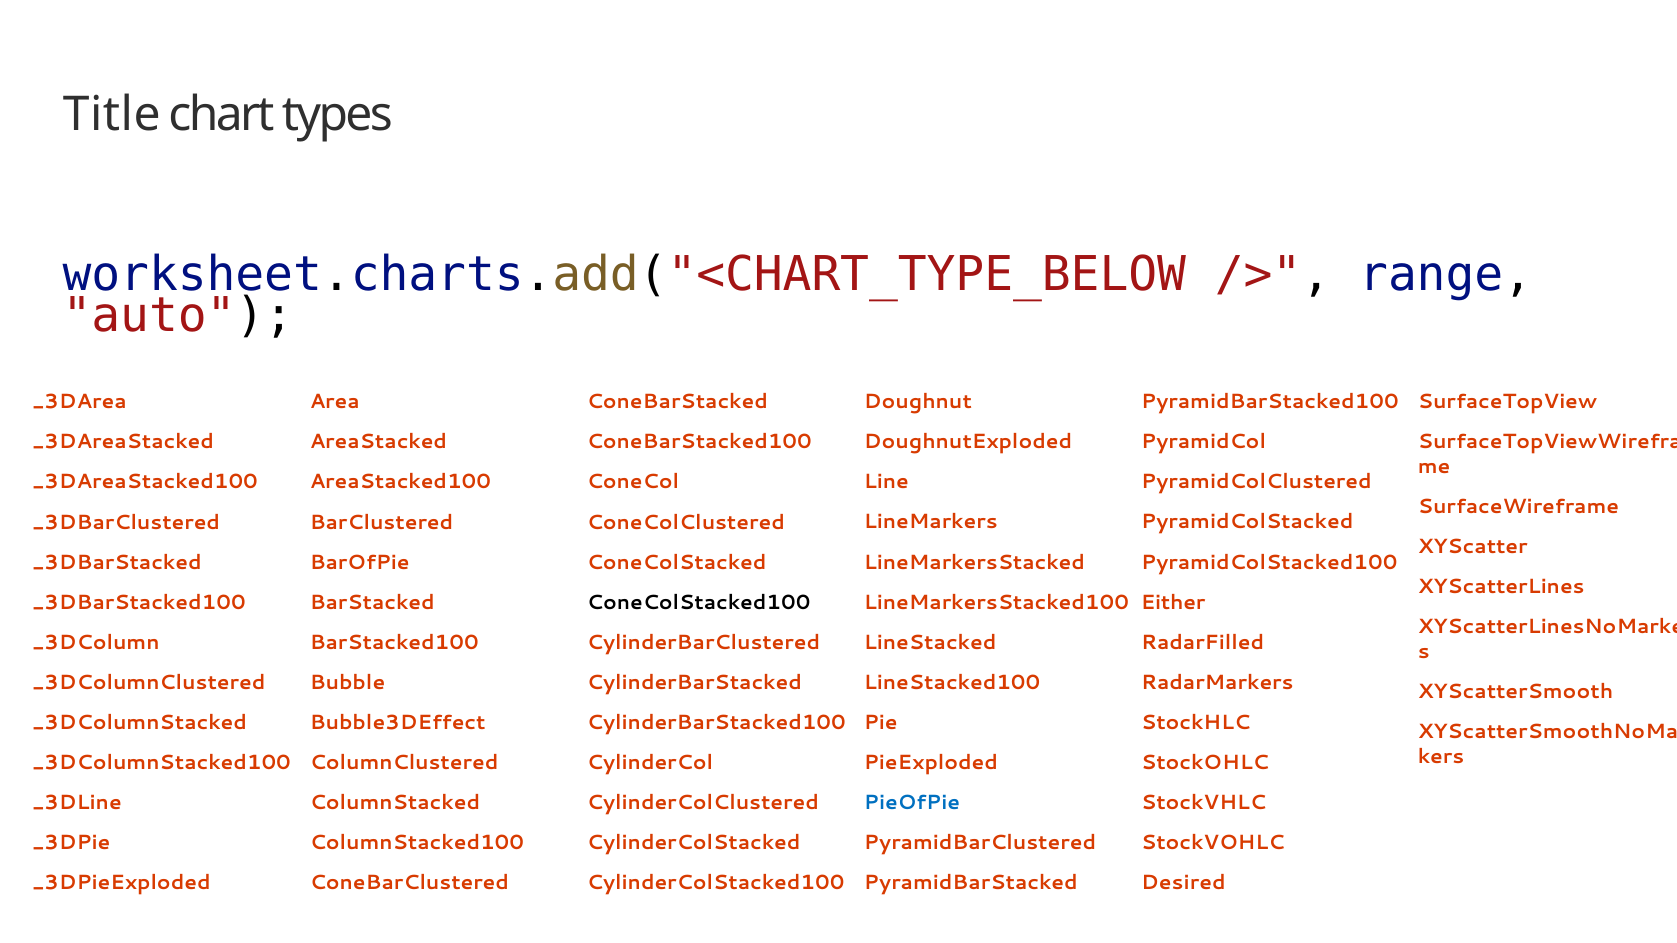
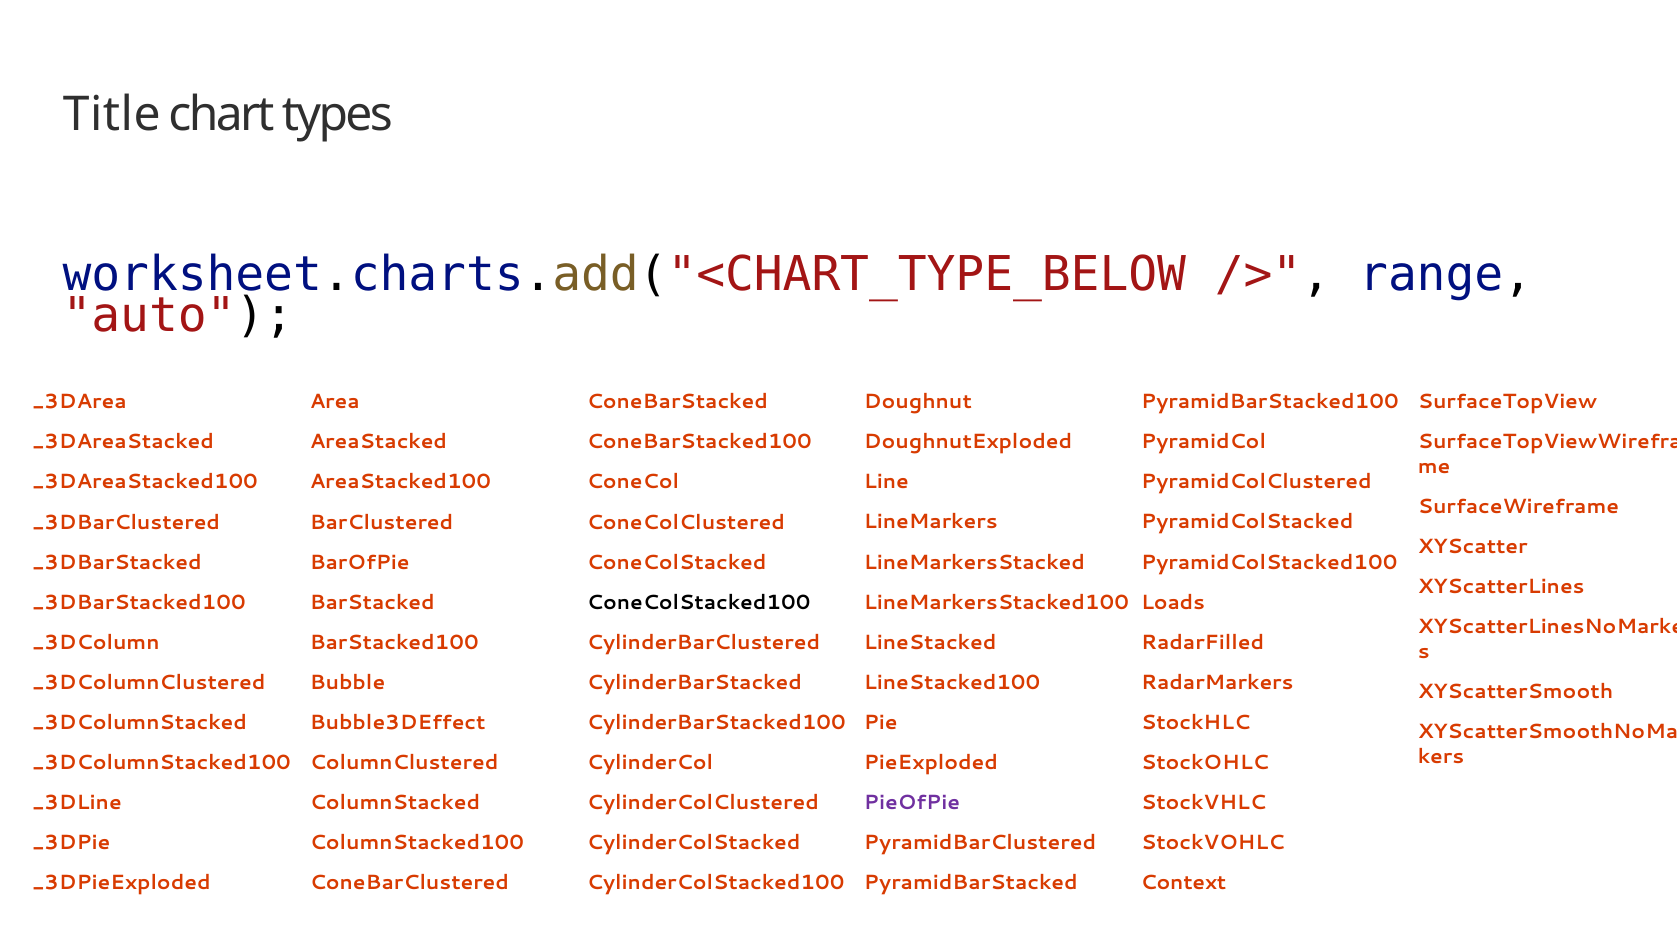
Either: Either -> Loads (1173, 602)
PieOfPie colour: blue -> purple (912, 803)
Desired: Desired -> Context (1184, 883)
